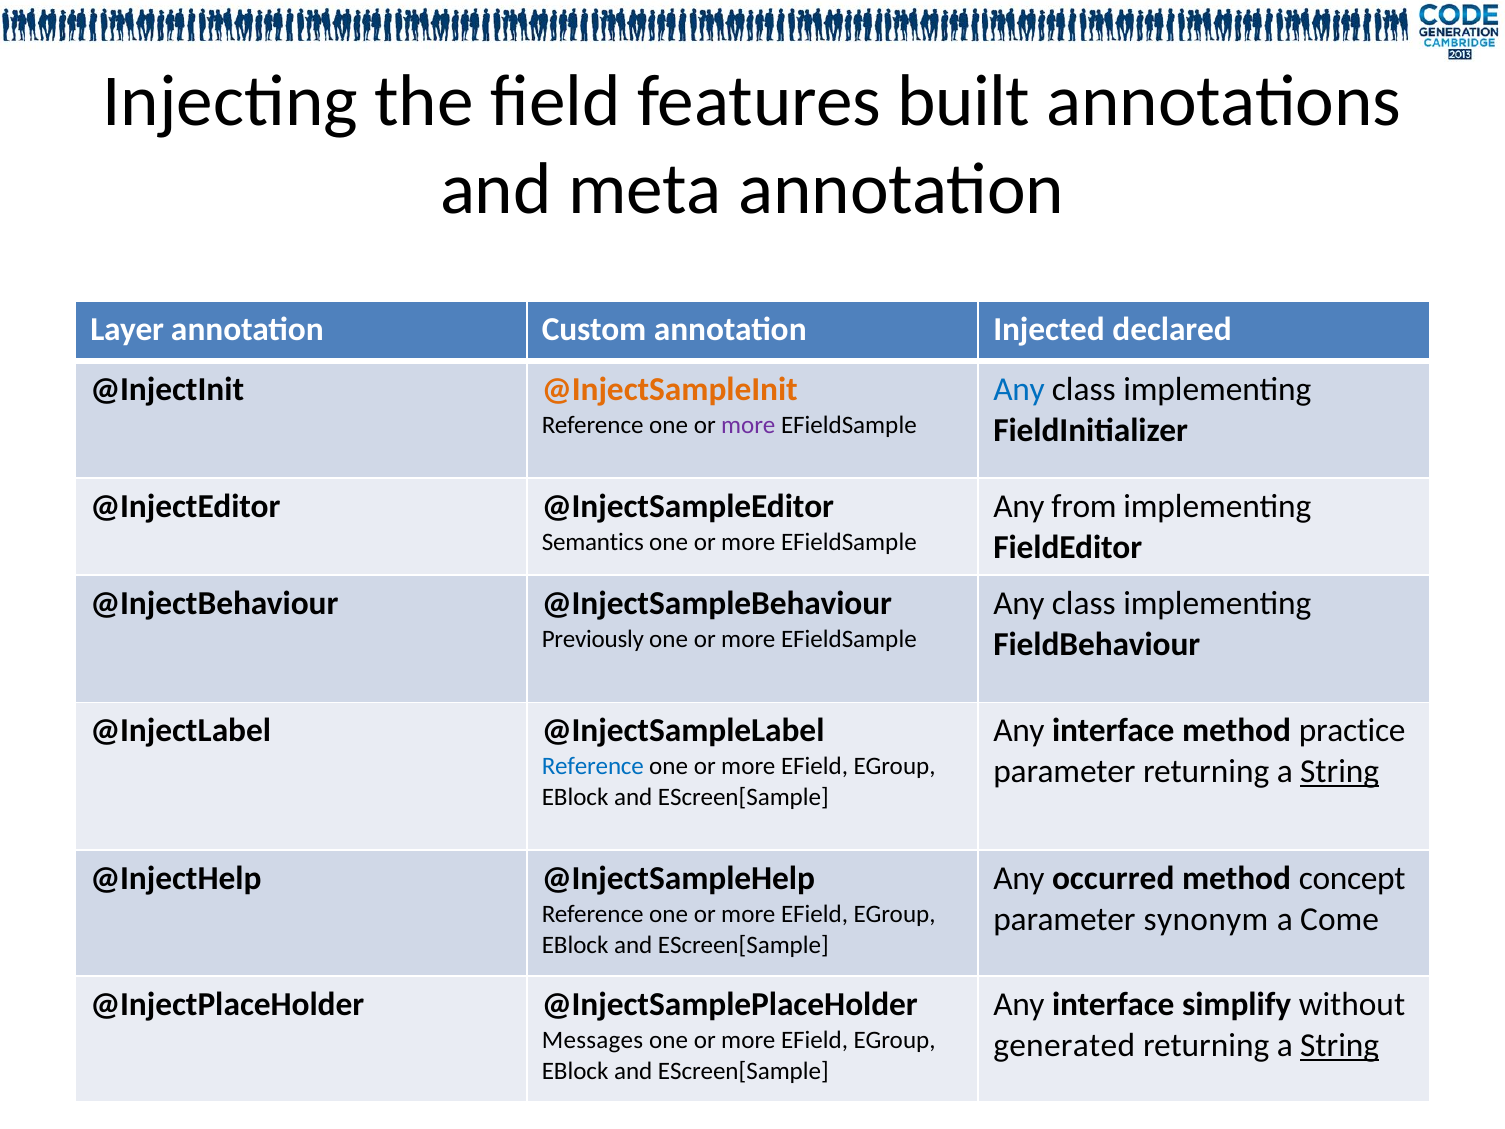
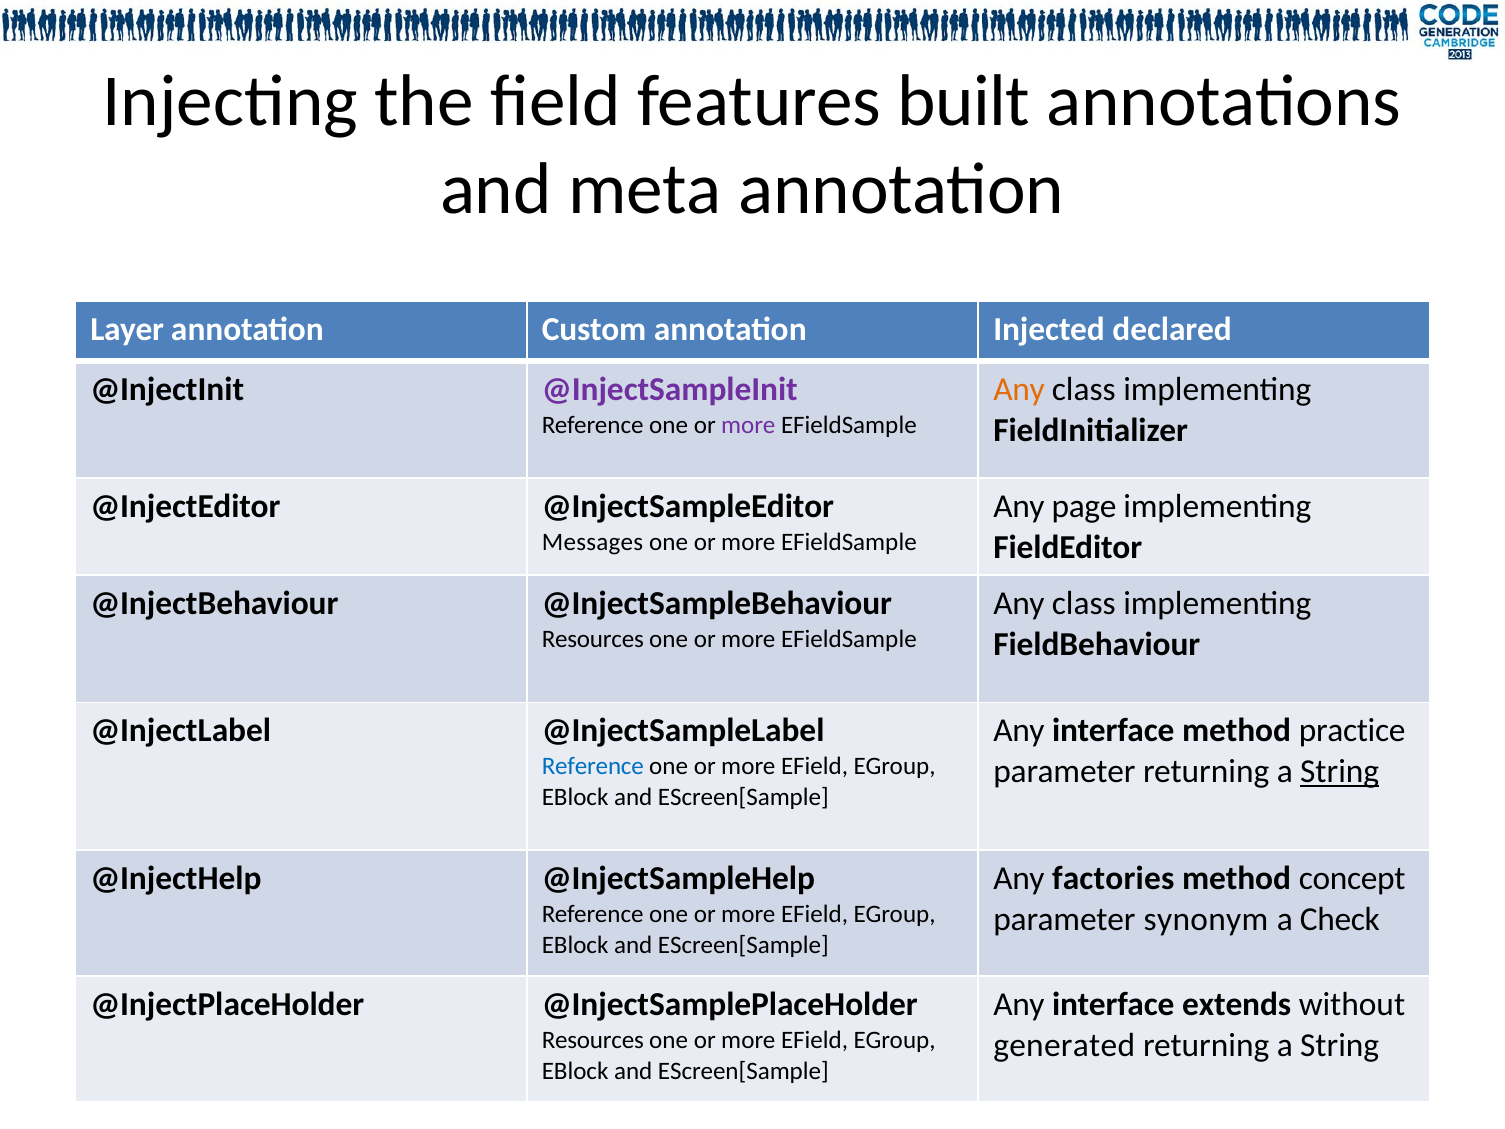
@InjectSampleInit colour: orange -> purple (670, 389)
Any colour: blue -> orange (1019, 389)
from: from -> page (1084, 506)
Semantics: Semantics -> Messages (593, 542)
Previously: Previously -> Resources (593, 639)
occurred: occurred -> factories (1113, 879)
Come: Come -> Check (1340, 919)
simplify: simplify -> extends (1237, 1004)
Messages: Messages -> Resources (593, 1040)
String underline: present -> none (1340, 1045)
